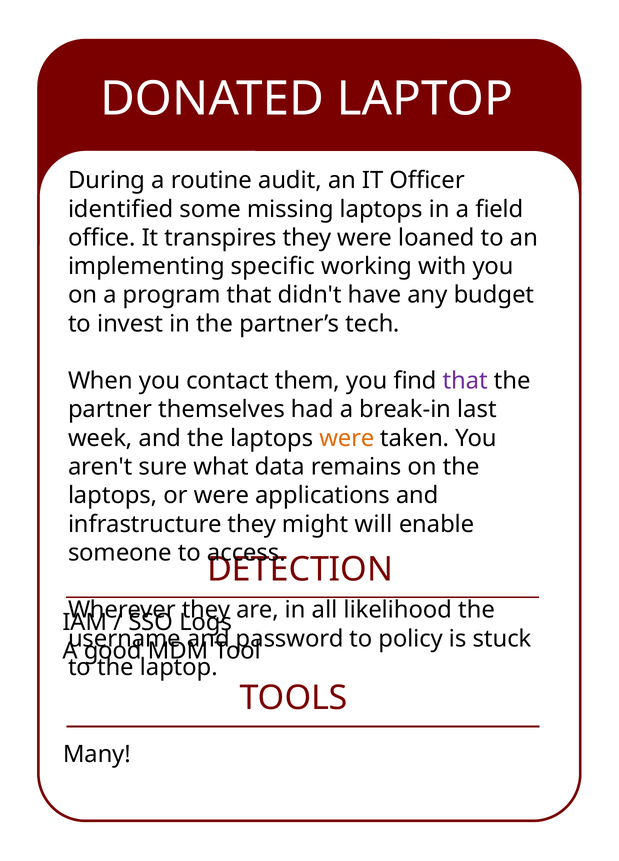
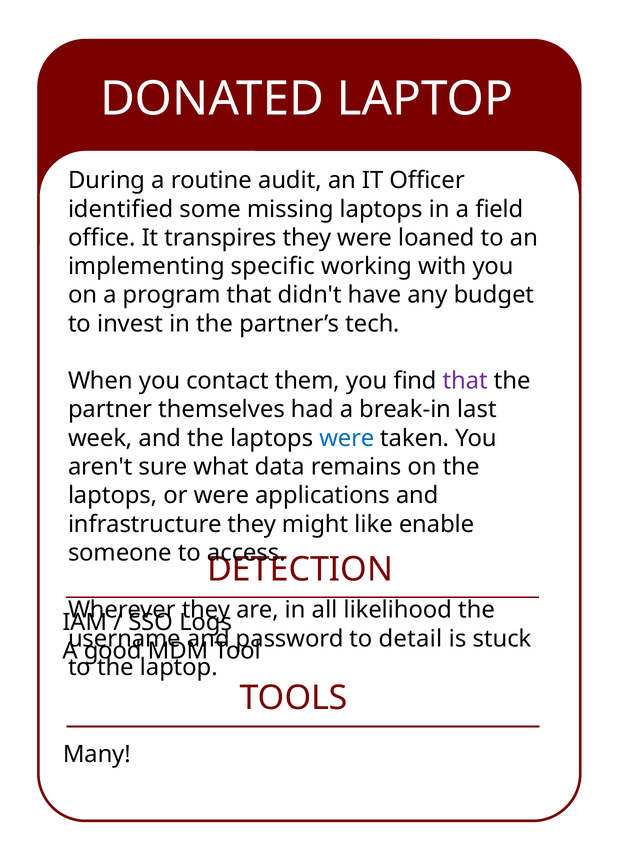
were colour: orange -> blue (347, 438)
will: will -> like (374, 524)
policy: policy -> detail (410, 639)
